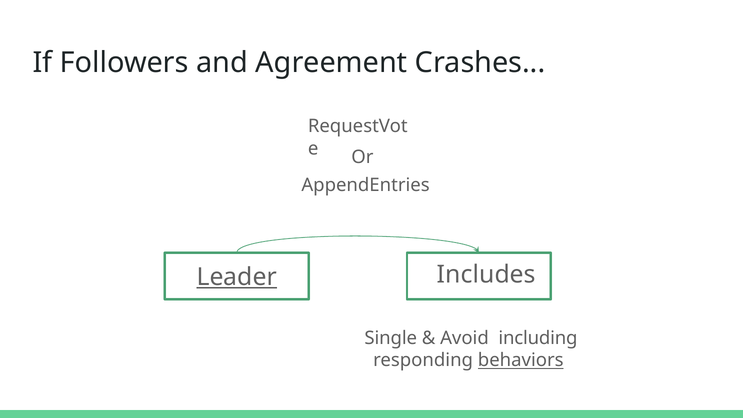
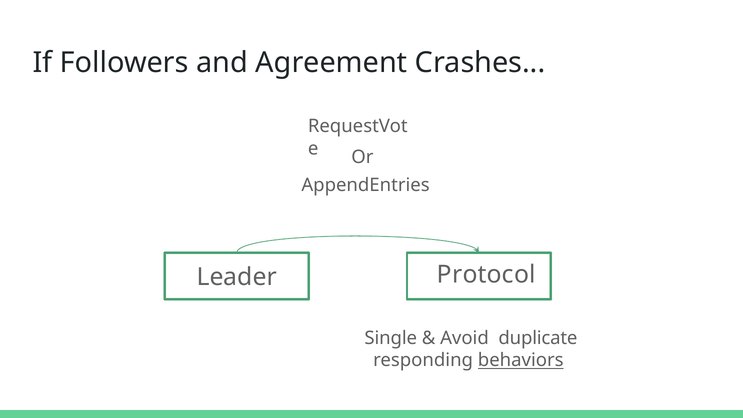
Includes: Includes -> Protocol (486, 275)
Leader underline: present -> none (237, 277)
including: including -> duplicate (538, 338)
